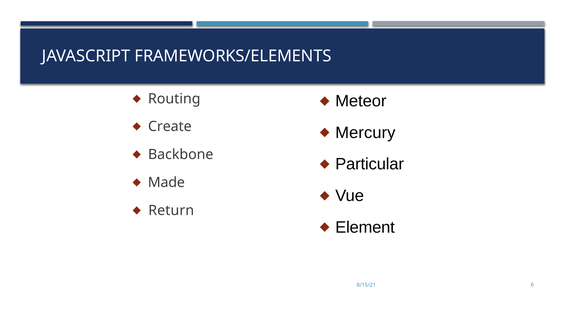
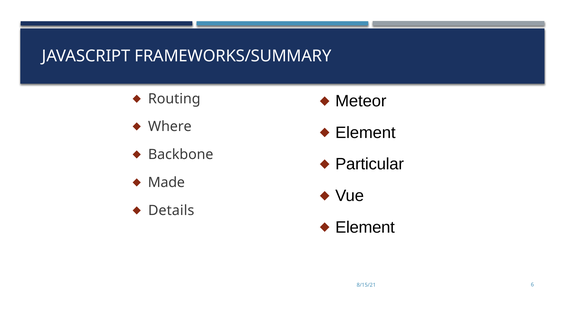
FRAMEWORKS/ELEMENTS: FRAMEWORKS/ELEMENTS -> FRAMEWORKS/SUMMARY (233, 56)
Create: Create -> Where (170, 127)
Mercury: Mercury -> Element (365, 133)
Return: Return -> Details (171, 210)
